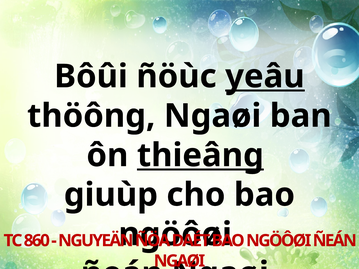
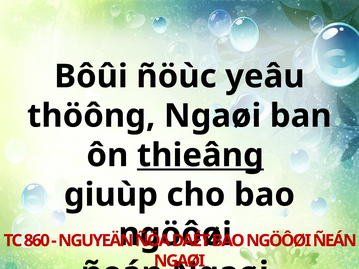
yeâu underline: present -> none (265, 77)
